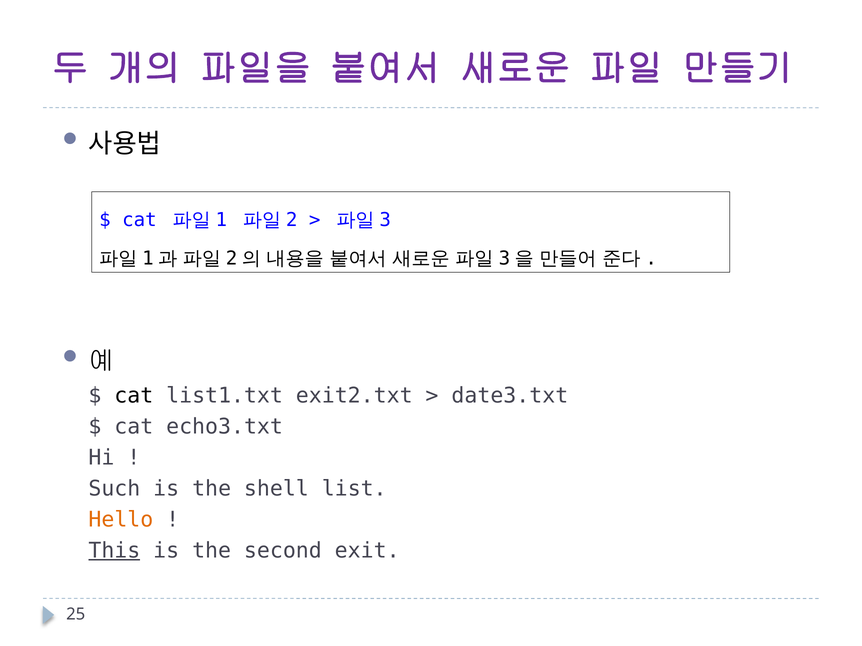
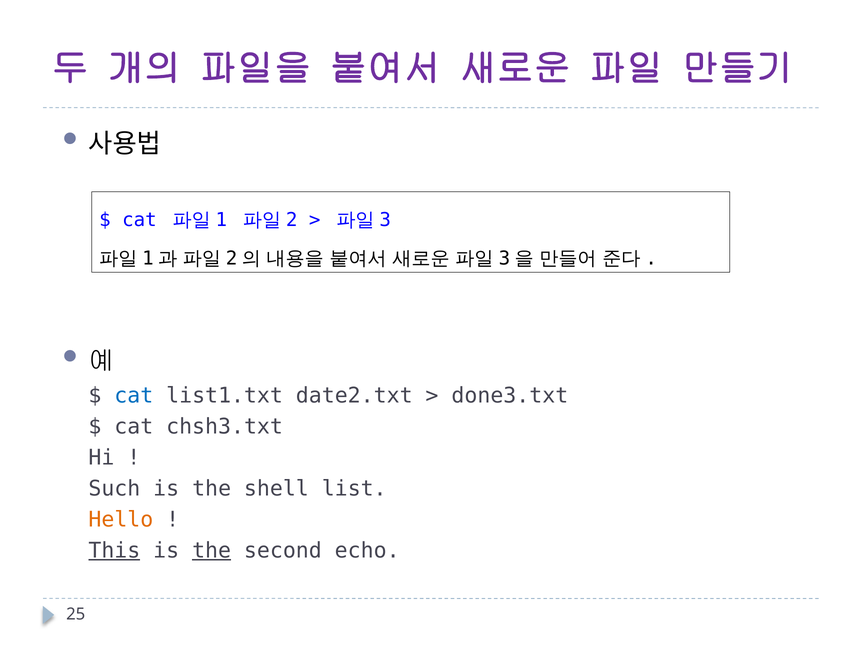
cat colour: black -> blue (134, 396)
exit2.txt: exit2.txt -> date2.txt (354, 396)
date3.txt: date3.txt -> done3.txt (510, 396)
echo3.txt: echo3.txt -> chsh3.txt (225, 427)
the underline: none -> present (212, 551)
exit: exit -> echo (367, 551)
